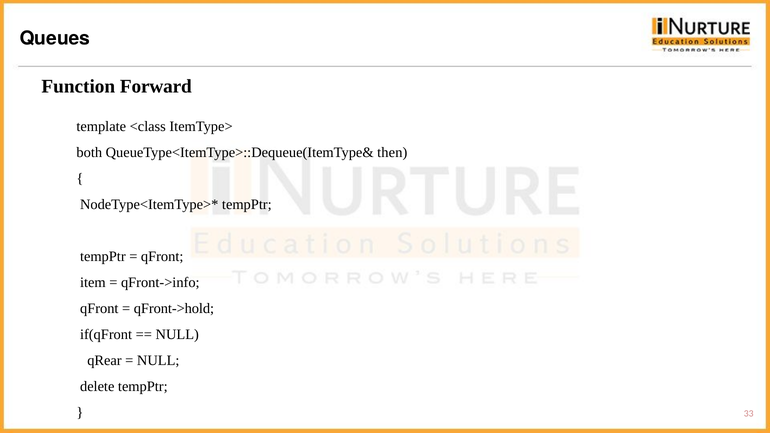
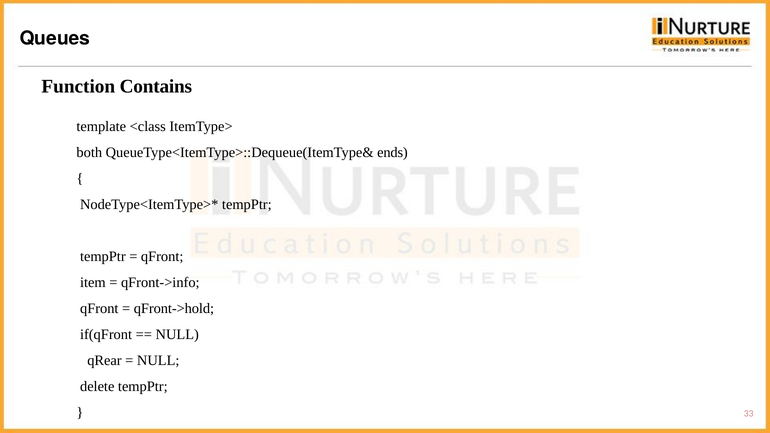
Forward: Forward -> Contains (156, 87)
then: then -> ends (392, 153)
